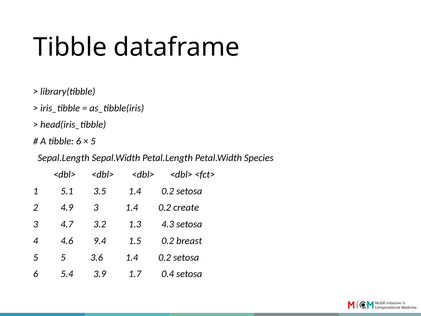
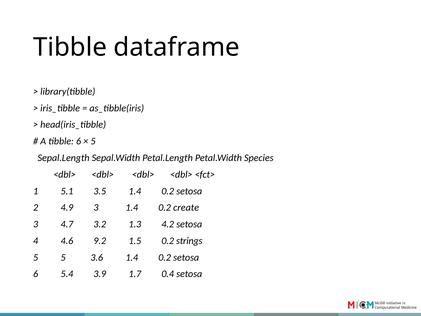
4.3: 4.3 -> 4.2 (168, 224)
9.4: 9.4 -> 9.2 (100, 241)
breast: breast -> strings (189, 241)
